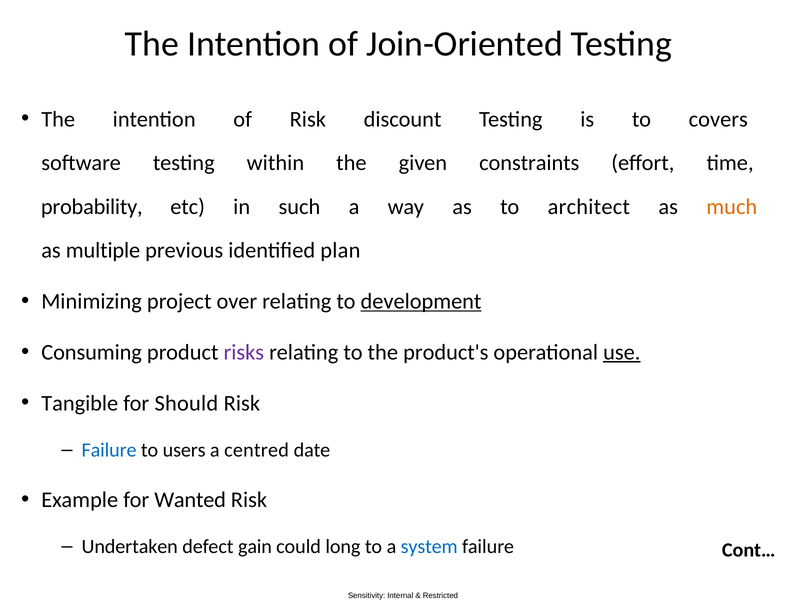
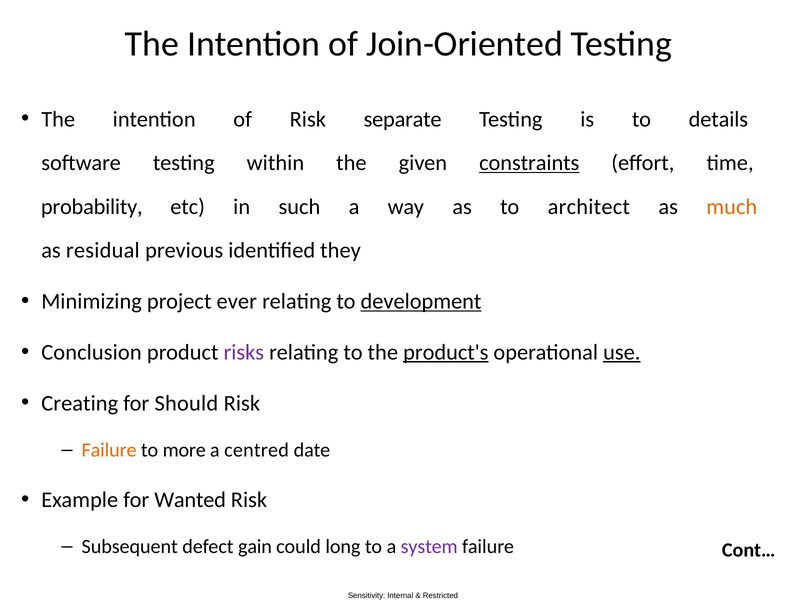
discount: discount -> separate (403, 119)
covers: covers -> details (718, 119)
constraints underline: none -> present (529, 163)
multiple: multiple -> residual (103, 251)
plan: plan -> they (341, 251)
over: over -> ever (237, 302)
Consuming: Consuming -> Conclusion (91, 353)
product's underline: none -> present (446, 353)
Tangible: Tangible -> Creating (80, 404)
Failure colour: blue -> orange (109, 450)
users: users -> more (184, 450)
Undertaken: Undertaken -> Subsequent (130, 547)
system colour: blue -> purple (429, 547)
